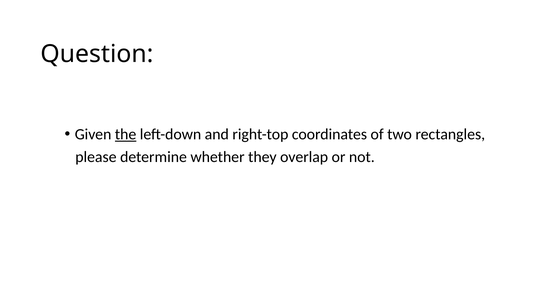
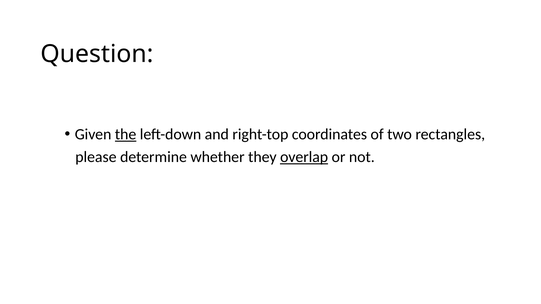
overlap underline: none -> present (304, 157)
